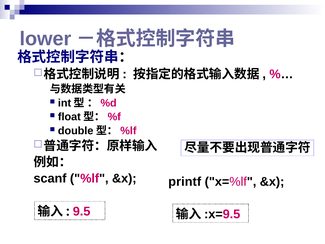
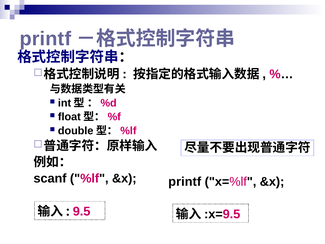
lower: lower -> printf (45, 39)
